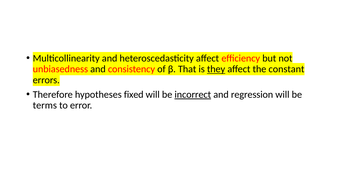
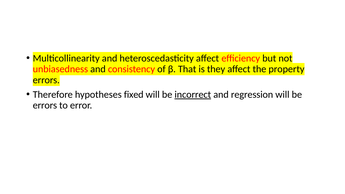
they underline: present -> none (216, 69)
constant: constant -> property (286, 69)
terms: terms -> errors (45, 105)
